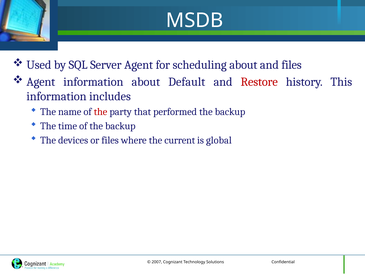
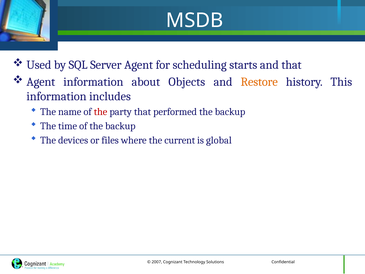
scheduling about: about -> starts (243, 65)
and files: files -> that (292, 65)
Default: Default -> Objects (187, 82)
Restore colour: red -> orange (259, 82)
